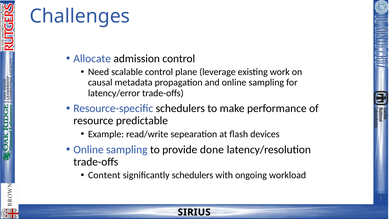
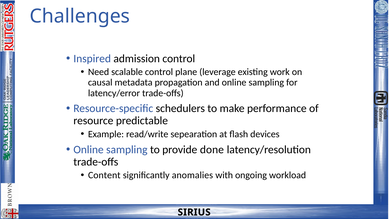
Allocate: Allocate -> Inspired (92, 59)
significantly schedulers: schedulers -> anomalies (192, 175)
